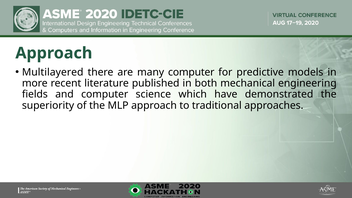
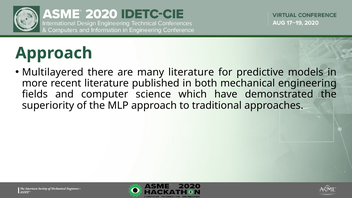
many computer: computer -> literature (191, 72)
